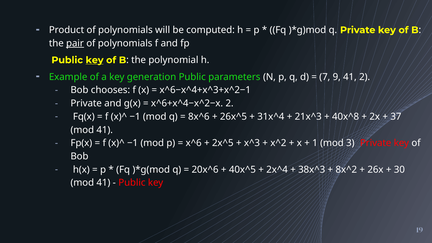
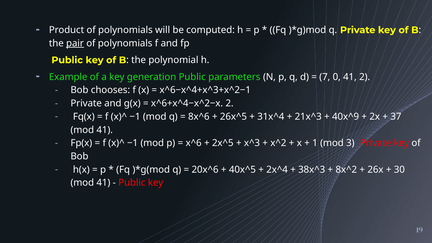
key underline: present -> none (95, 60)
9: 9 -> 0 (337, 77)
40x^8: 40x^8 -> 40x^9 (346, 117)
